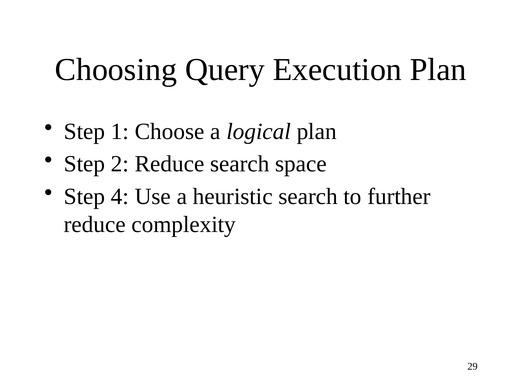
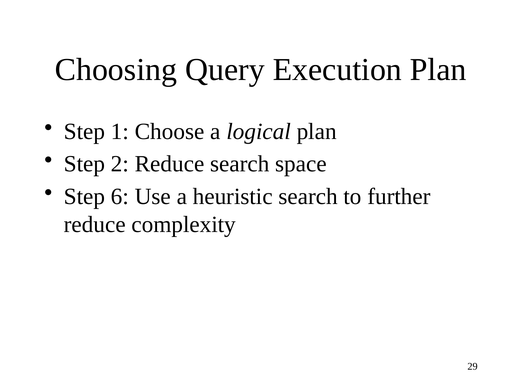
4: 4 -> 6 (120, 196)
